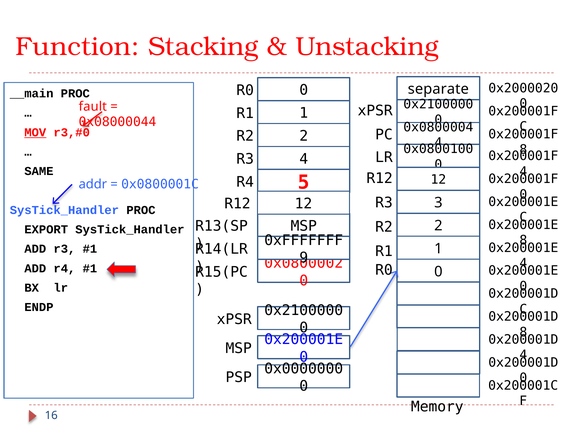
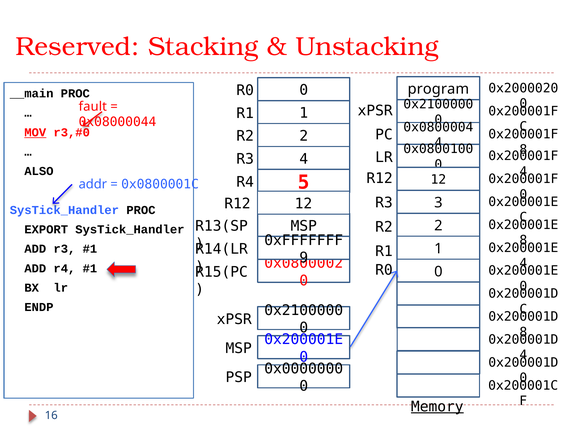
Function: Function -> Reserved (78, 47)
separate: separate -> program (438, 89)
SAME: SAME -> ALSO (39, 171)
Memory underline: none -> present (437, 407)
